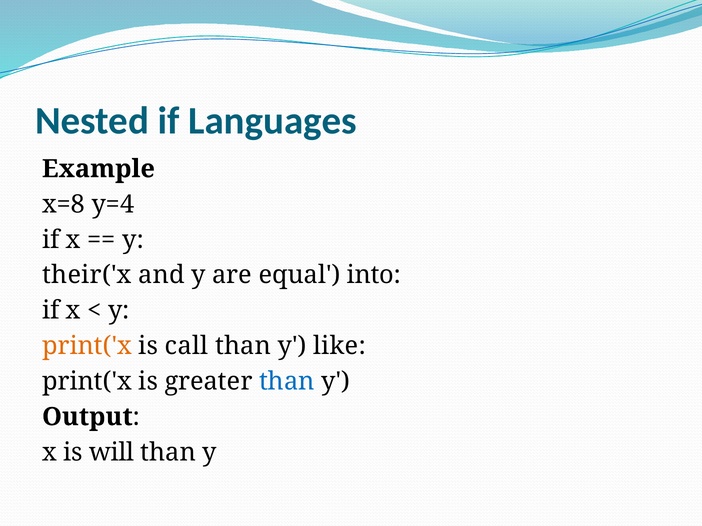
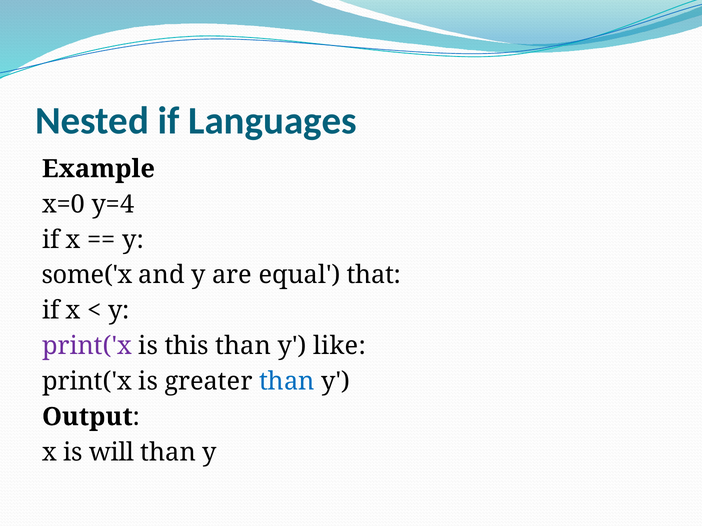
x=8: x=8 -> x=0 (63, 204)
their('x: their('x -> some('x (87, 275)
into: into -> that (374, 275)
print('x colour: orange -> purple (87, 346)
call: call -> this (187, 346)
